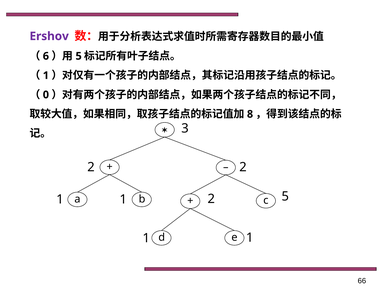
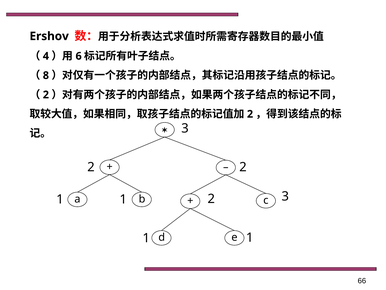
Ershov colour: purple -> black (49, 36)
6: 6 -> 4 (46, 56)
5: 5 -> 6 (79, 56)
1: 1 -> 8 (46, 75)
0: 0 -> 2 (46, 95)
8: 8 -> 2 (250, 114)
2 5: 5 -> 3 (285, 196)
